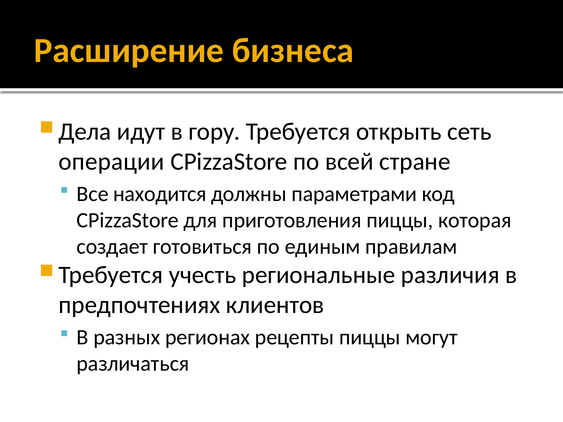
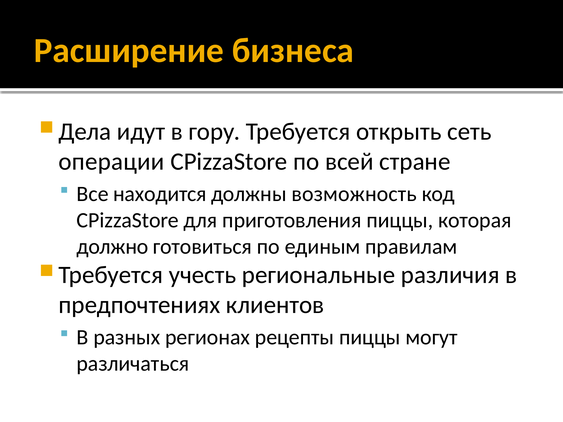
параметрами: параметрами -> возможность (354, 194)
создает: создает -> должно (112, 247)
